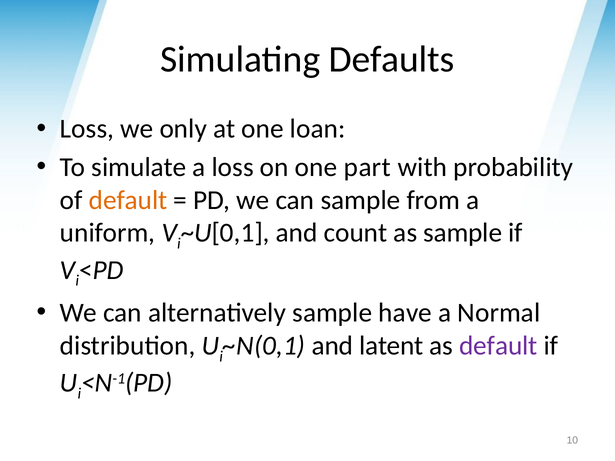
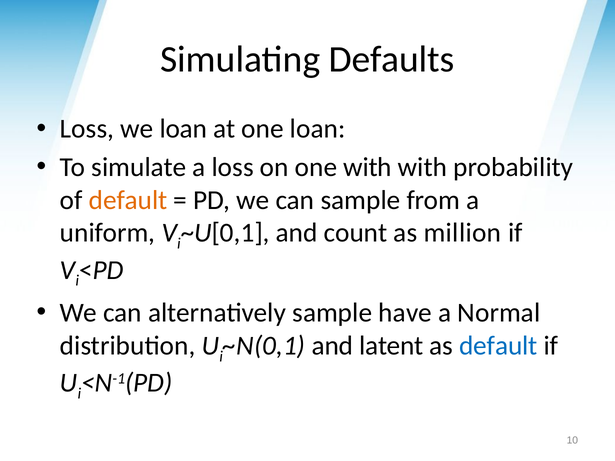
we only: only -> loan (183, 129)
one part: part -> with (368, 167)
as sample: sample -> million (463, 233)
default colour: purple -> blue (498, 346)
